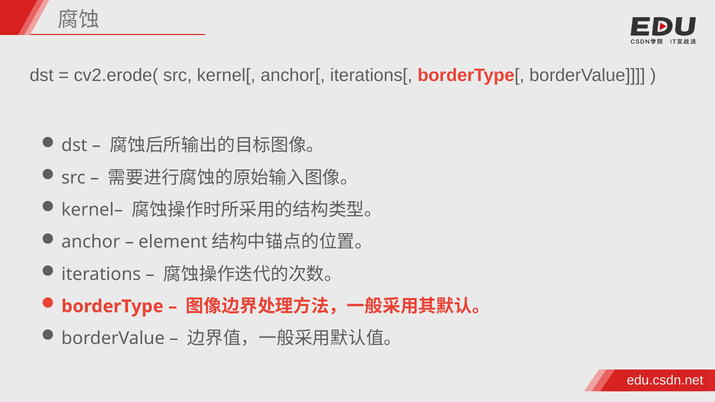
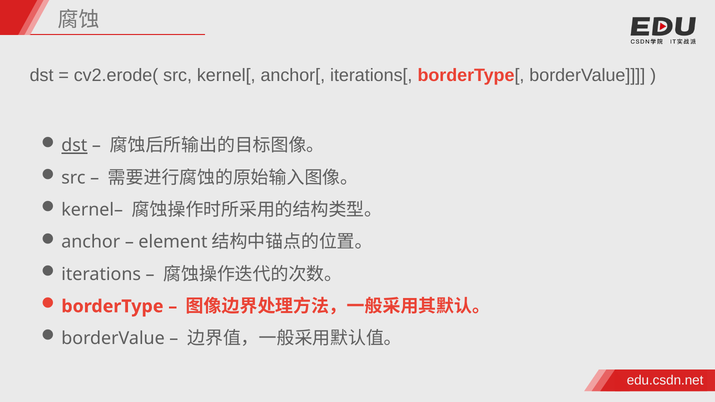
dst underline: none -> present (74, 146)
